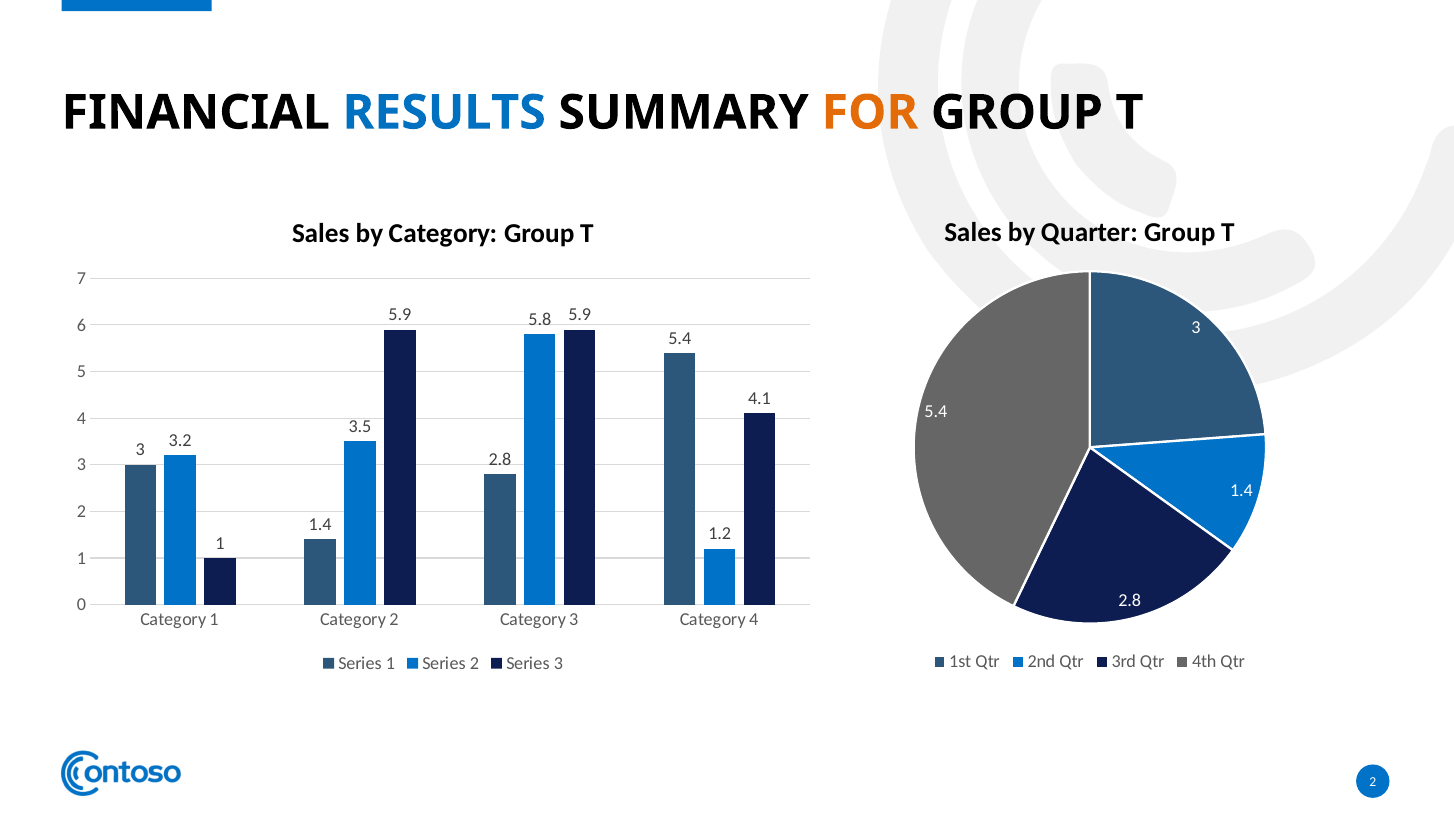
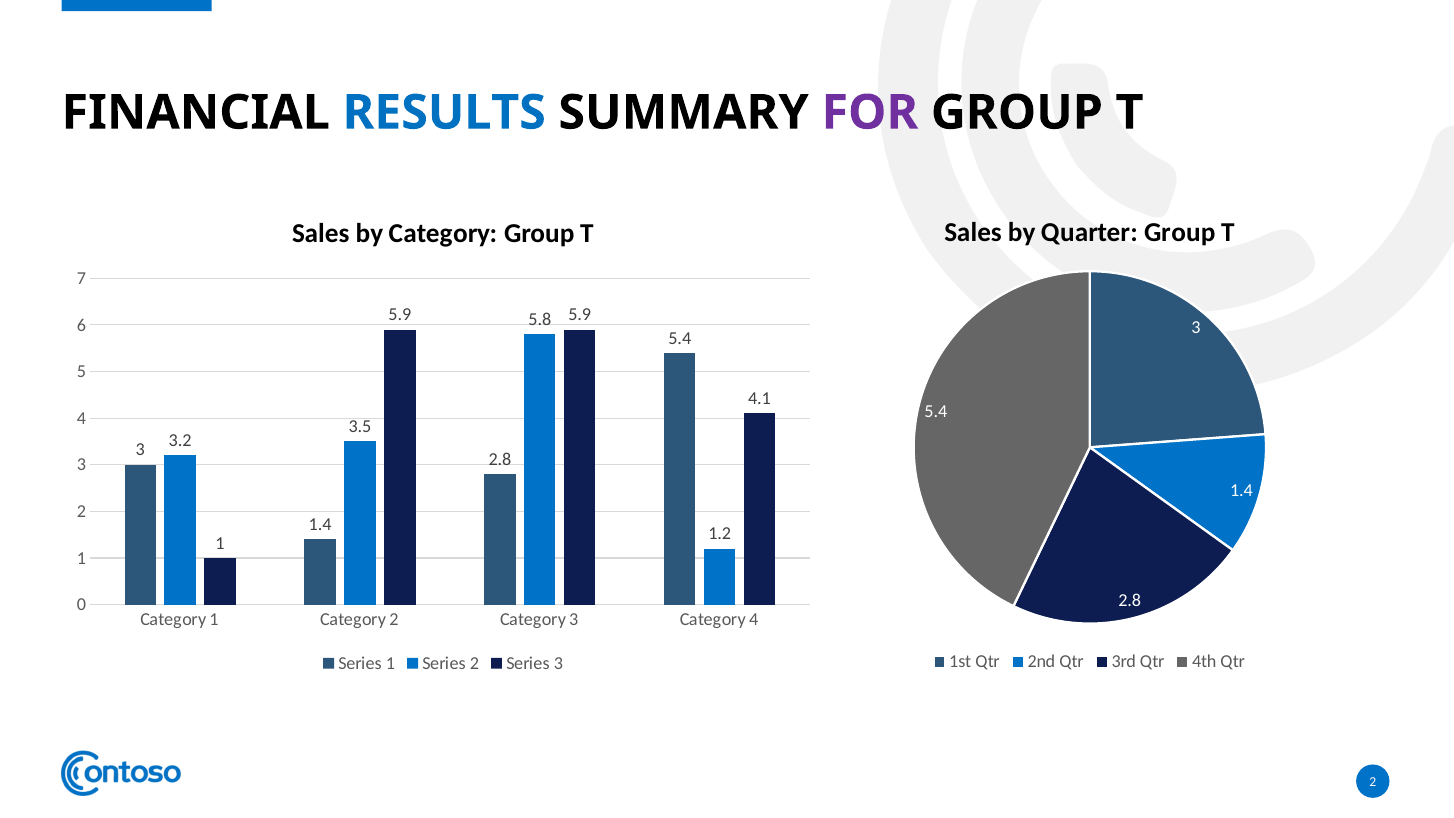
FOR colour: orange -> purple (870, 113)
